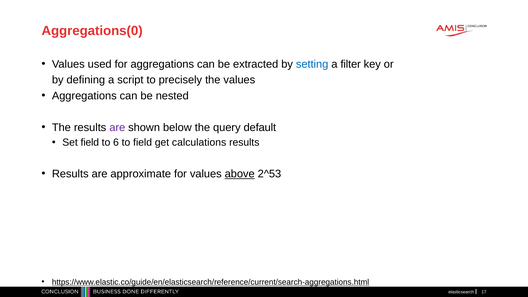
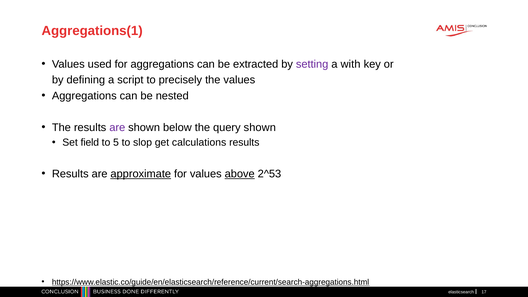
Aggregations(0: Aggregations(0 -> Aggregations(1 (92, 31)
setting colour: blue -> purple (312, 64)
filter: filter -> with (351, 64)
query default: default -> shown (260, 127)
6: 6 -> 5 (116, 143)
to field: field -> slop (143, 143)
approximate underline: none -> present (141, 174)
